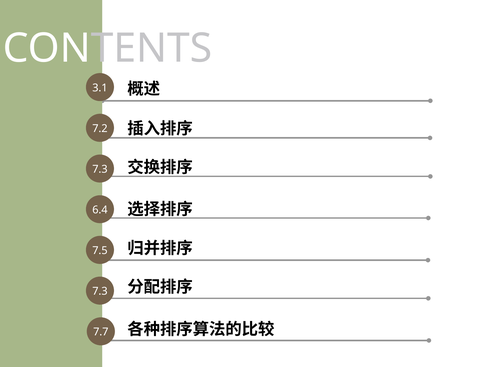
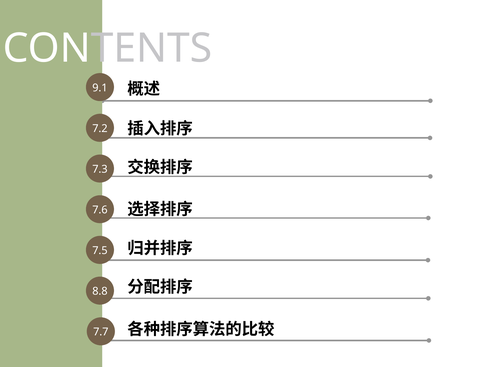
3.1: 3.1 -> 9.1 (100, 88)
6.4: 6.4 -> 7.6 (100, 210)
7.3: 7.3 -> 8.8 (100, 292)
